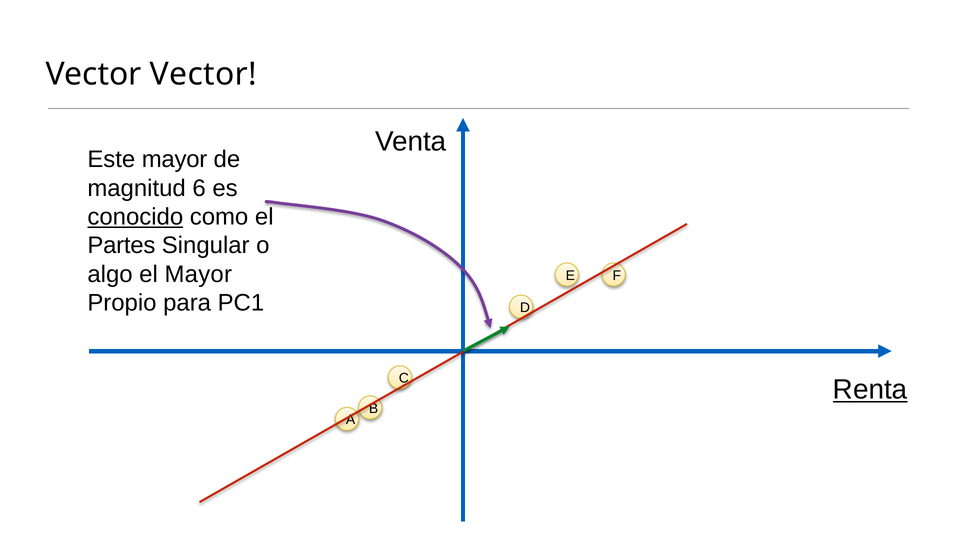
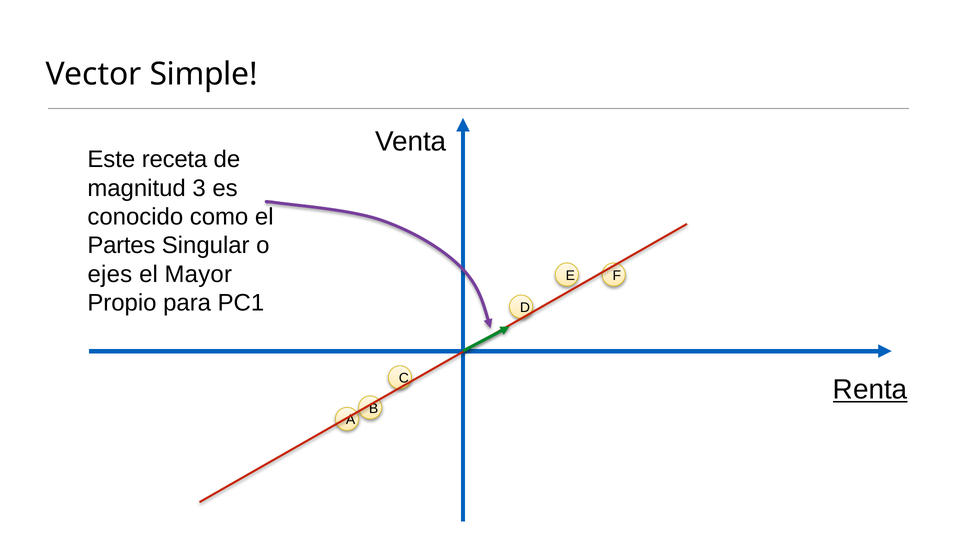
Vector Vector: Vector -> Simple (204, 74)
Este mayor: mayor -> receta (175, 160)
6: 6 -> 3 (199, 188)
conocido underline: present -> none (135, 217)
algo: algo -> ejes (110, 274)
